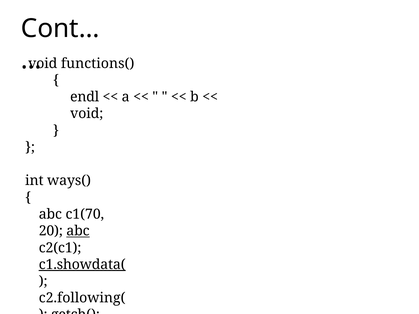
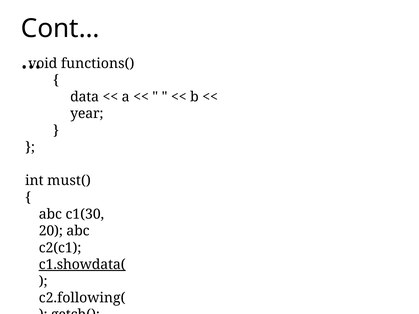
endl: endl -> data (85, 97)
void: void -> year (87, 114)
ways(: ways( -> must( (69, 181)
c1(70: c1(70 -> c1(30 (85, 214)
abc underline: present -> none (78, 231)
